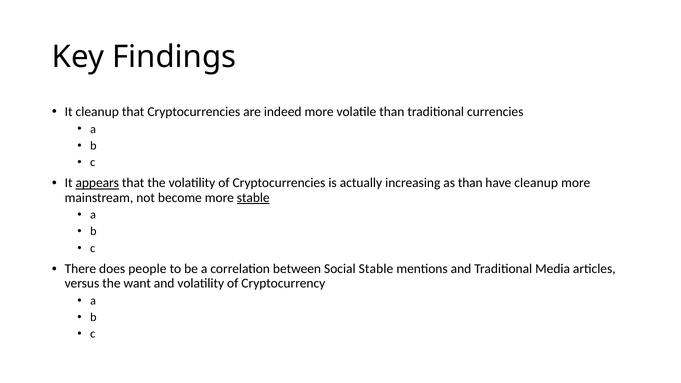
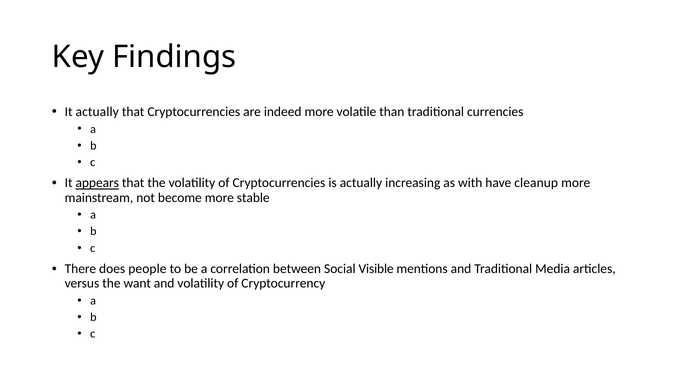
It cleanup: cleanup -> actually (97, 112)
as than: than -> with (470, 183)
stable underline: present -> none (253, 198)
Social Stable: Stable -> Visible (376, 269)
